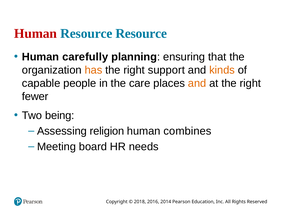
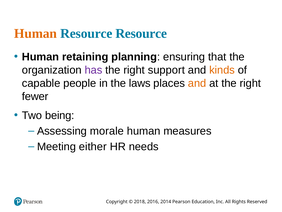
Human colour: red -> orange (36, 33)
carefully: carefully -> retaining (85, 57)
has colour: orange -> purple (93, 70)
care: care -> laws (140, 83)
religion: religion -> morale (107, 131)
combines: combines -> measures (188, 131)
board: board -> either (93, 146)
